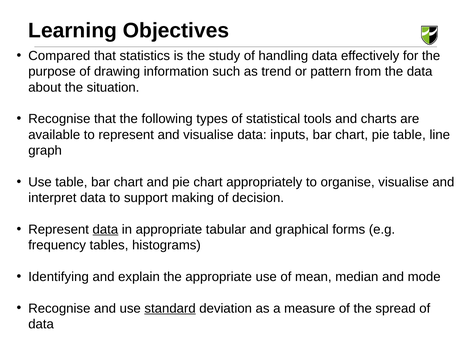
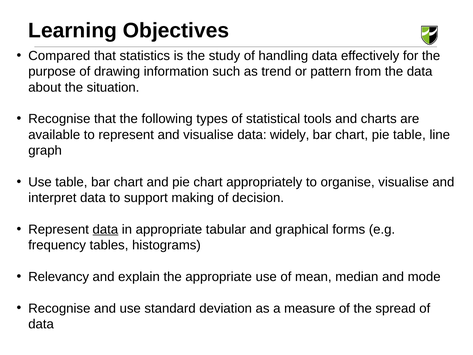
inputs: inputs -> widely (290, 135)
Identifying: Identifying -> Relevancy (59, 277)
standard underline: present -> none (170, 308)
